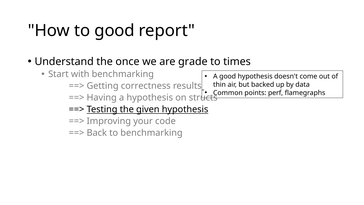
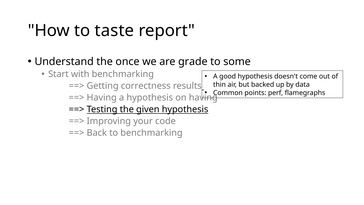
to good: good -> taste (114, 31)
times: times -> some (237, 62)
on structs: structs -> having (203, 98)
